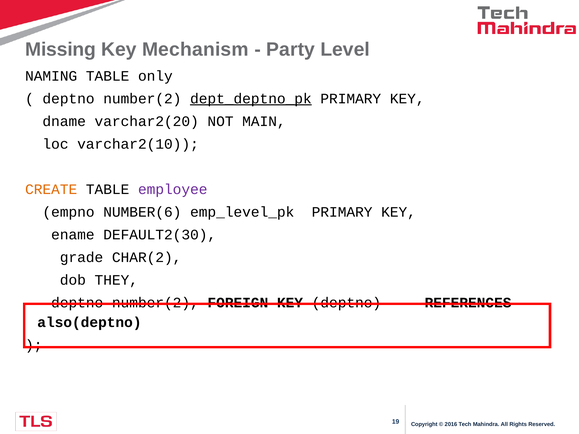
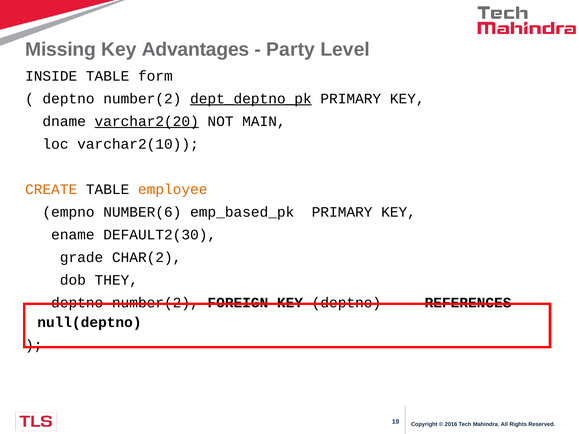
Mechanism: Mechanism -> Advantages (196, 49)
NAMING: NAMING -> INSIDE (51, 76)
only: only -> form (155, 76)
varchar2(20 underline: none -> present (147, 121)
employee colour: purple -> orange (173, 189)
emp_level_pk: emp_level_pk -> emp_based_pk (242, 212)
also(deptno: also(deptno -> null(deptno (89, 323)
